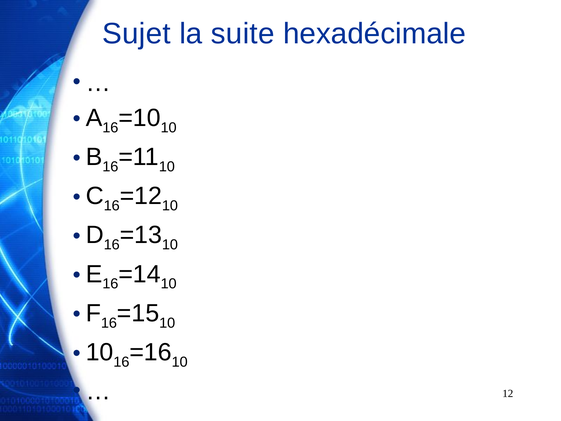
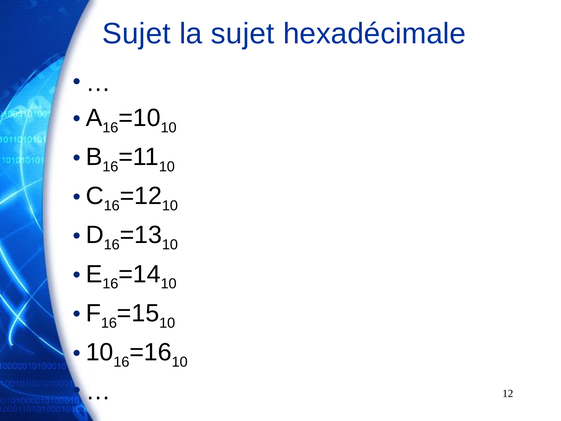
la suite: suite -> sujet (243, 34)
